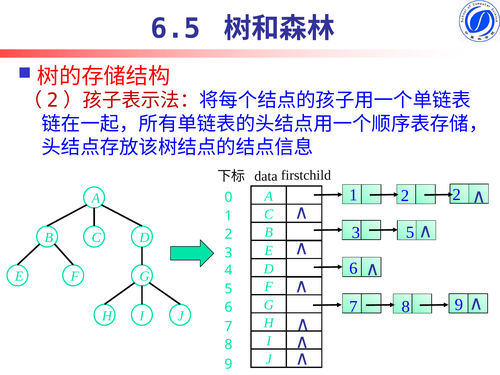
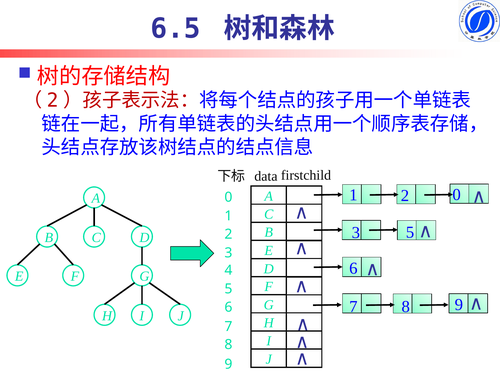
2 2: 2 -> 0 (457, 195)
